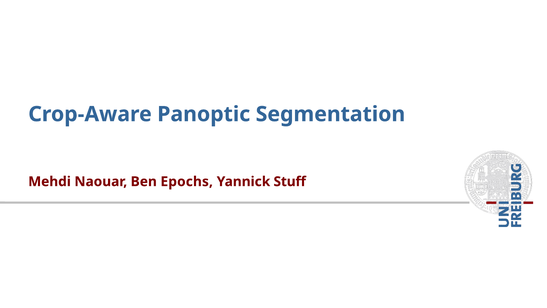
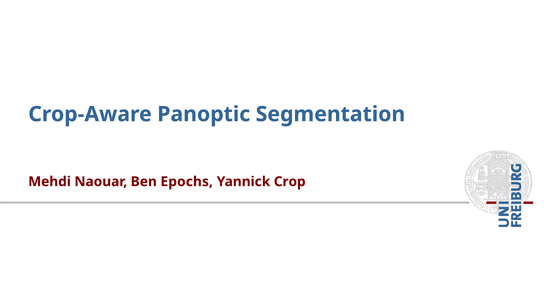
Stuff: Stuff -> Crop (290, 181)
